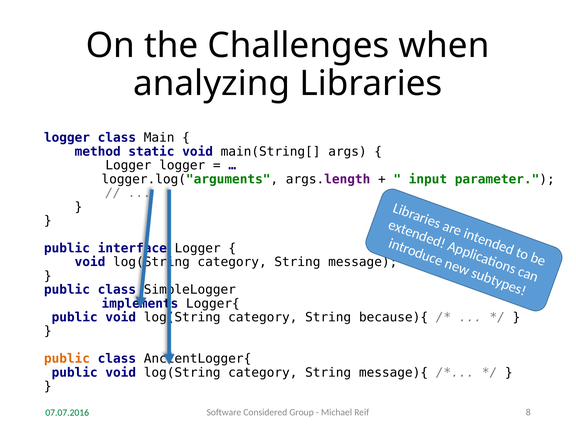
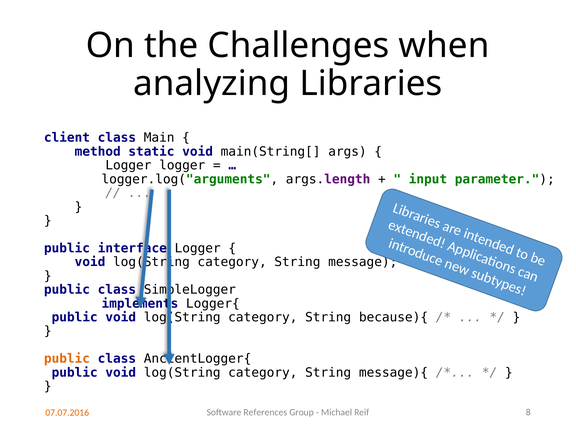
logger: logger -> client (67, 138)
Considered: Considered -> References (265, 412)
07.07.2016 colour: green -> orange (67, 413)
